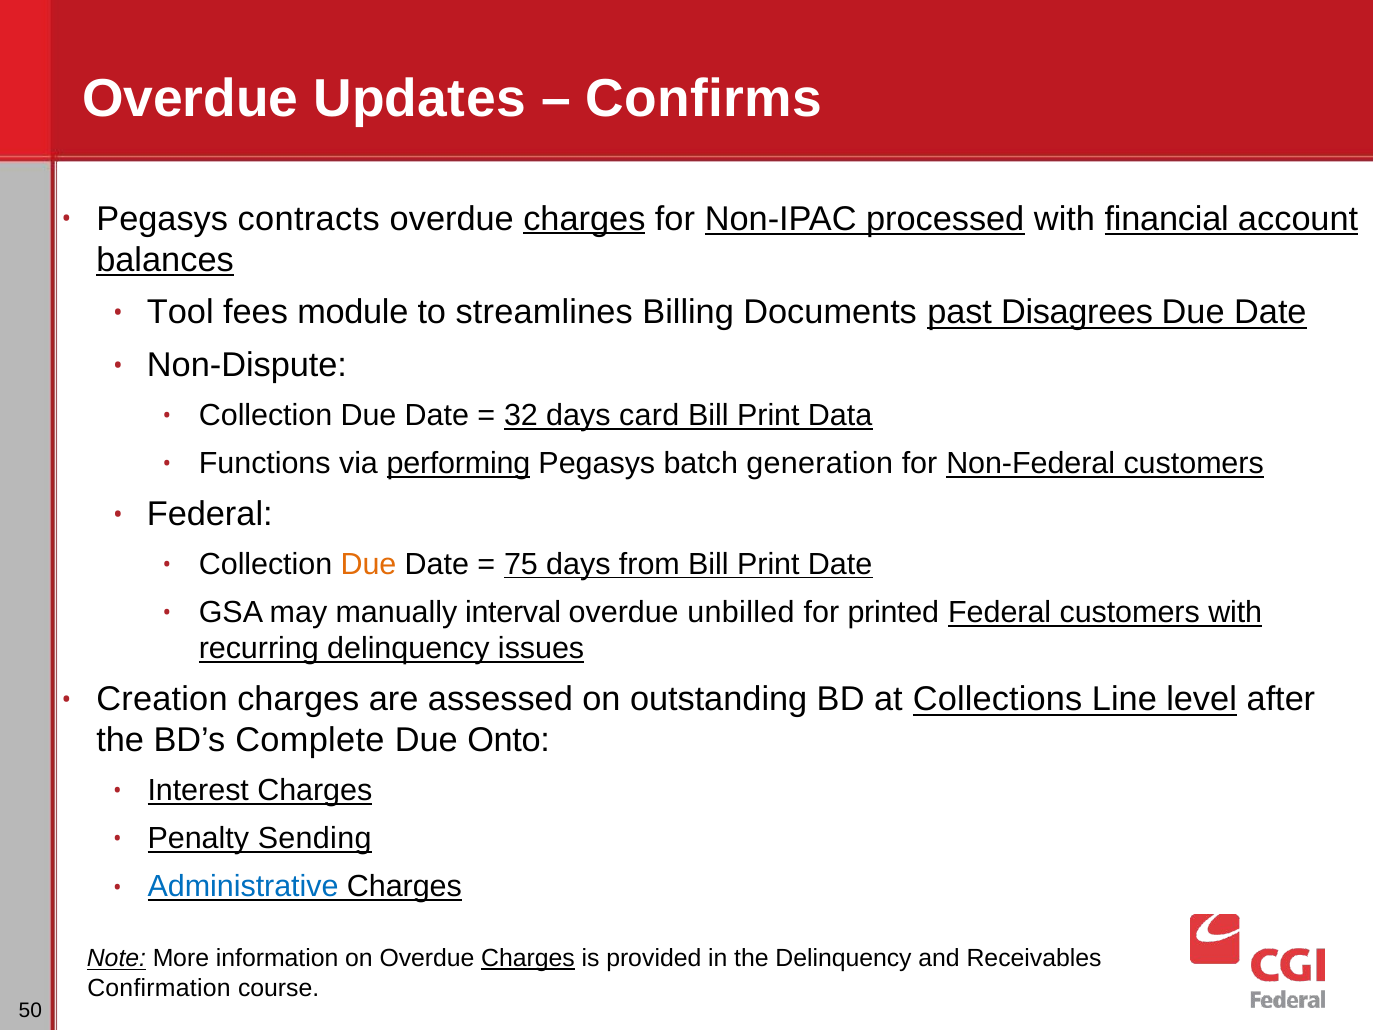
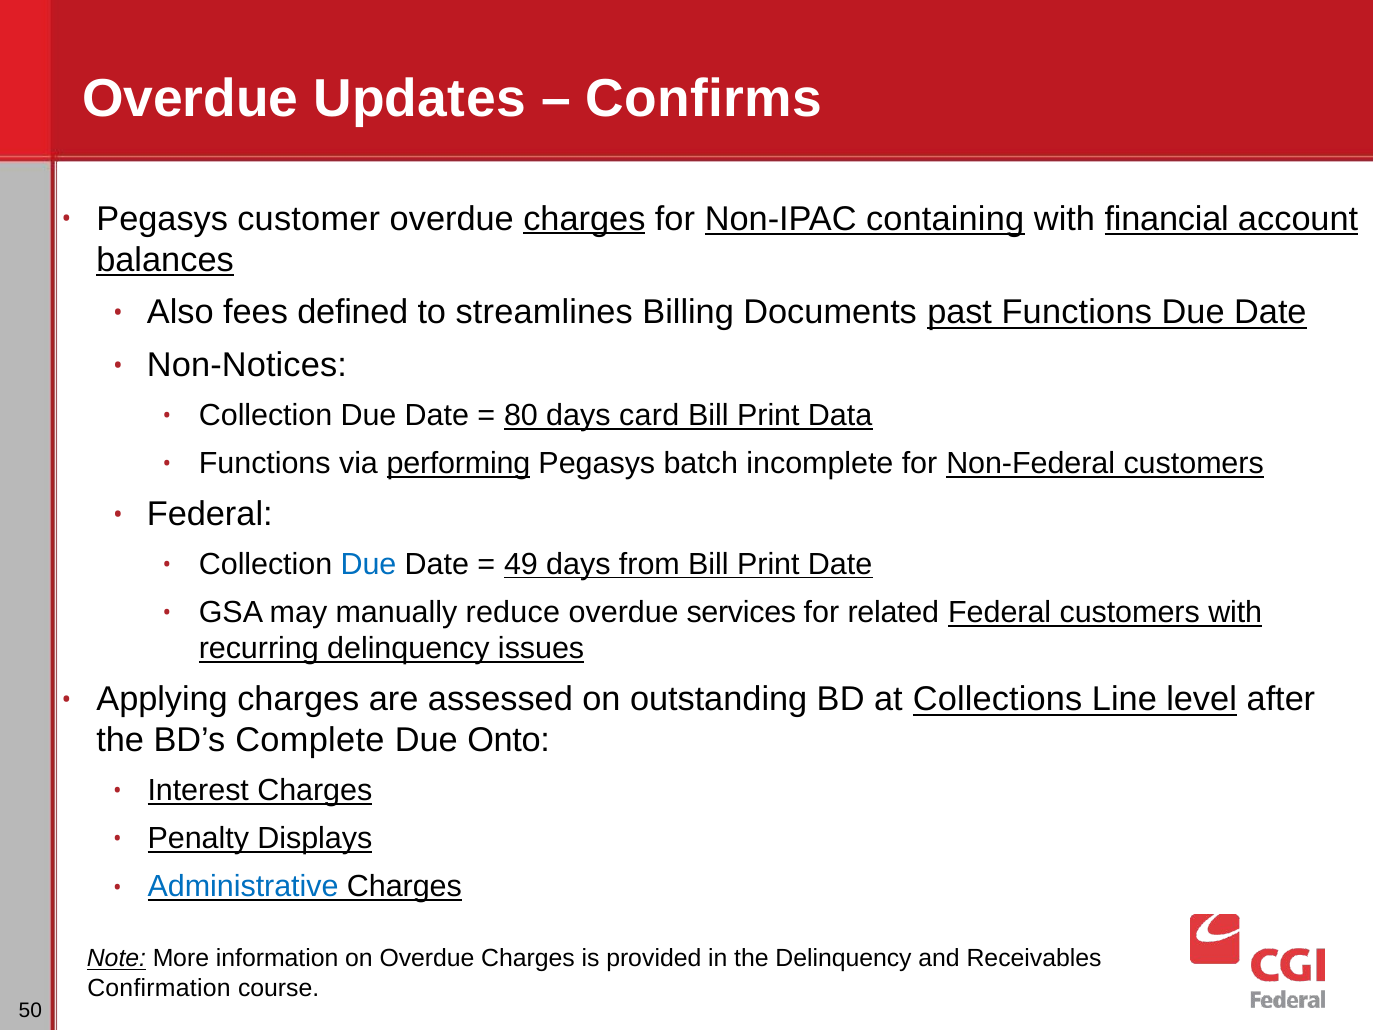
contracts: contracts -> customer (309, 219)
processed: processed -> containing (945, 219)
Tool: Tool -> Also (180, 312)
module: module -> defined (353, 312)
past Disagrees: Disagrees -> Functions (1077, 312)
Non-Dispute: Non-Dispute -> Non-Notices (247, 365)
32: 32 -> 80 (521, 415)
generation: generation -> incomplete (820, 463)
Due colour: orange -> blue (368, 564)
75: 75 -> 49 (521, 564)
interval: interval -> reduce (513, 612)
unbilled: unbilled -> services (741, 612)
printed: printed -> related (893, 612)
Creation: Creation -> Applying (162, 699)
Sending: Sending -> Displays (315, 839)
Charges underline: present -> none (528, 958)
